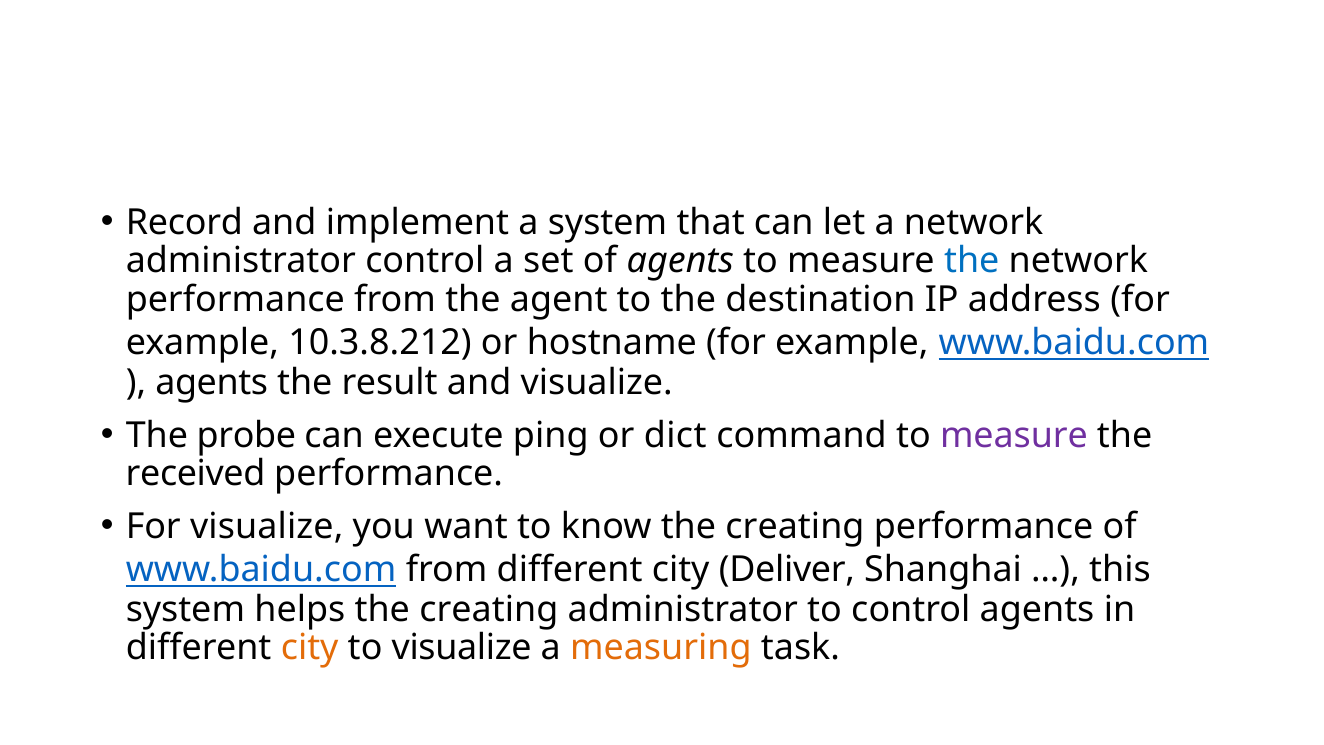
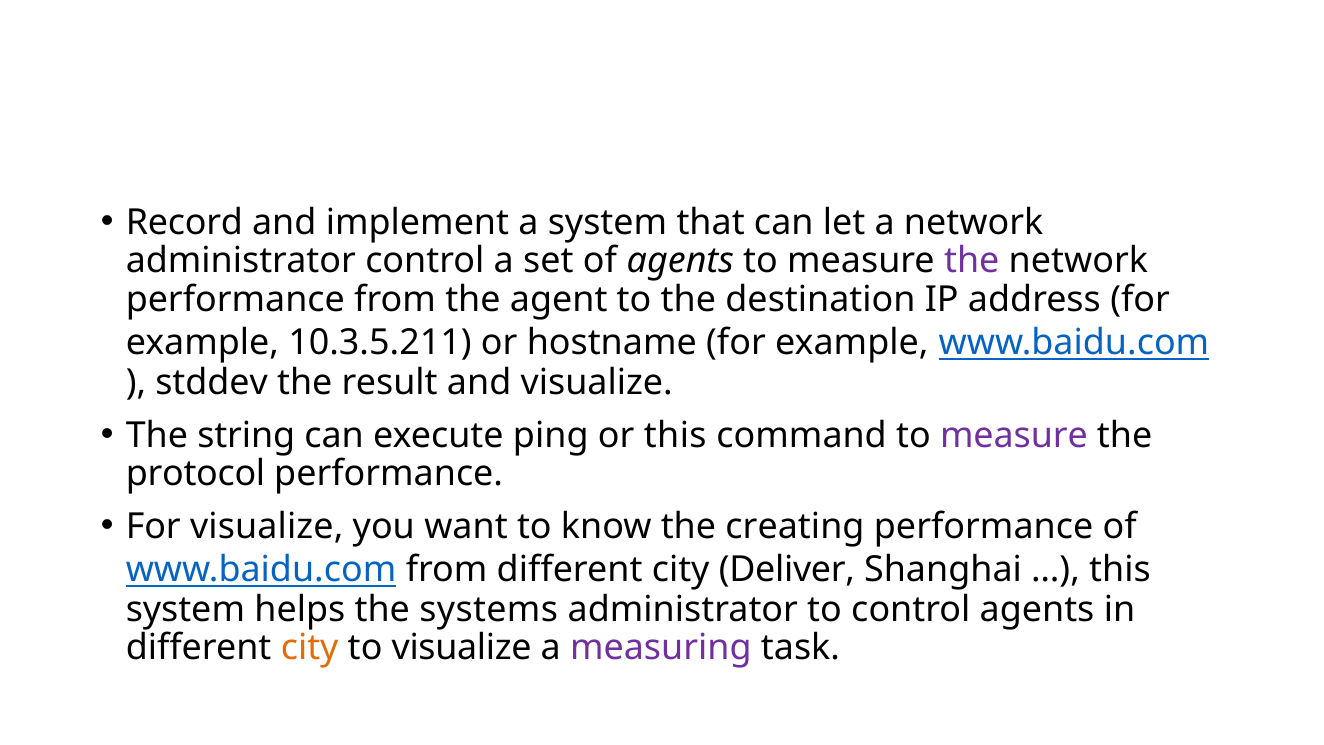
the colour: blue -> purple (972, 261)
10.3.8.212: 10.3.8.212 -> 10.3.5.211 (380, 343)
agents: agents -> stddev (212, 383)
probe: probe -> string (246, 435)
or dict: dict -> this (675, 435)
received: received -> protocol (195, 474)
helps the creating: creating -> systems (489, 609)
measuring colour: orange -> purple (661, 648)
